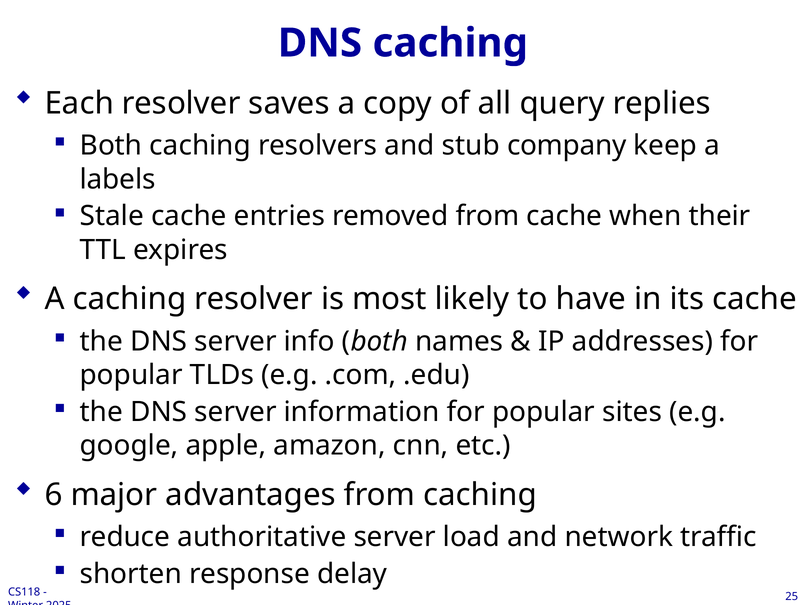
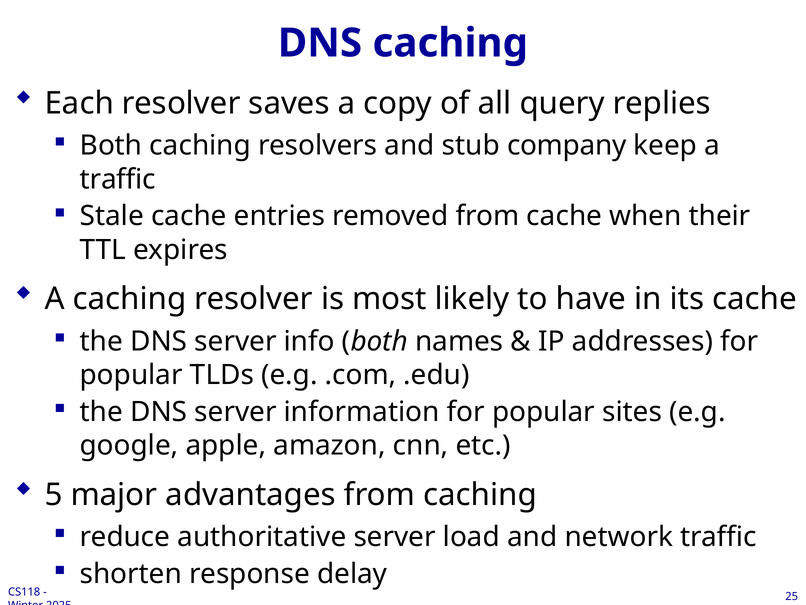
labels: labels -> traffic (118, 179)
6: 6 -> 5 (54, 494)
